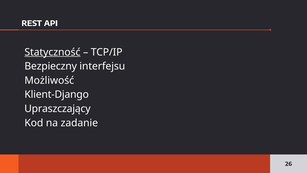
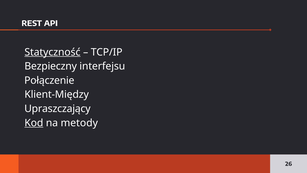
Możliwość: Możliwość -> Połączenie (49, 80)
Klient-Django: Klient-Django -> Klient-Między (57, 94)
Kod underline: none -> present (34, 123)
zadanie: zadanie -> metody (79, 123)
